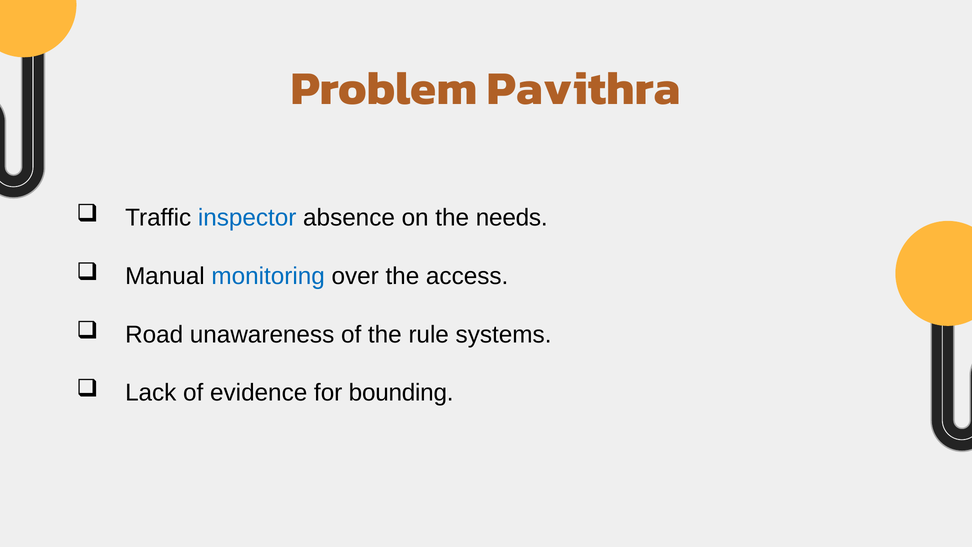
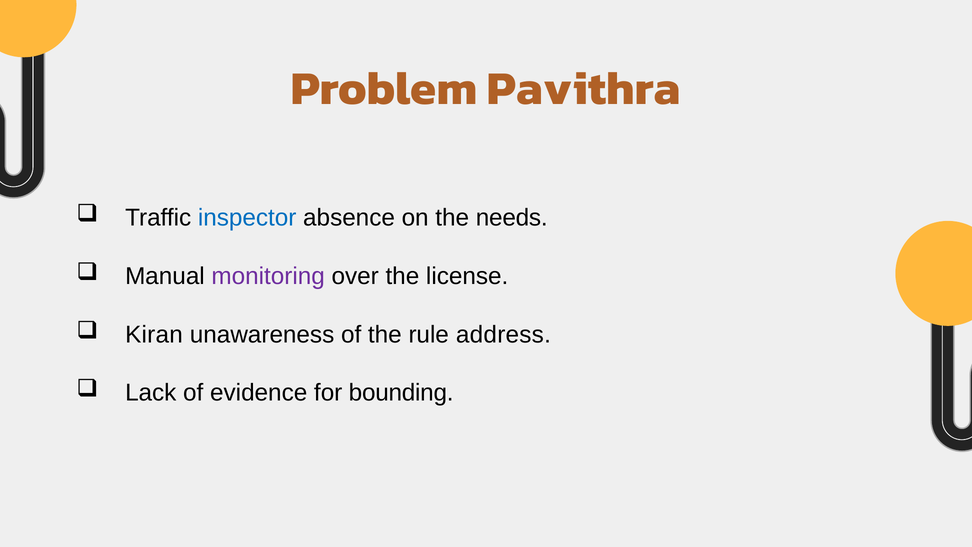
monitoring colour: blue -> purple (268, 276)
access: access -> license (467, 276)
Road: Road -> Kiran (154, 334)
systems: systems -> address (503, 334)
